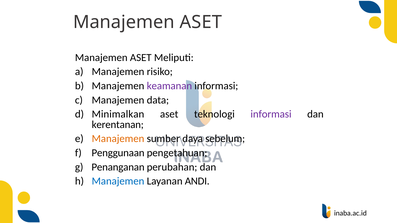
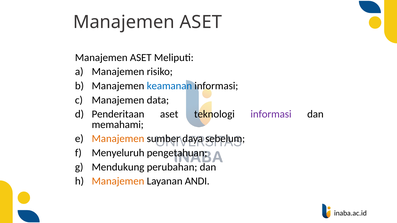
keamanan colour: purple -> blue (169, 86)
Minimalkan: Minimalkan -> Penderitaan (118, 114)
kerentanan: kerentanan -> memahami (118, 125)
Penggunaan: Penggunaan -> Menyeluruh (118, 153)
Penanganan: Penanganan -> Mendukung (118, 167)
Manajemen colour: blue -> orange (118, 181)
